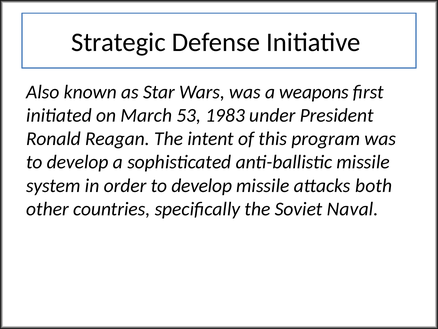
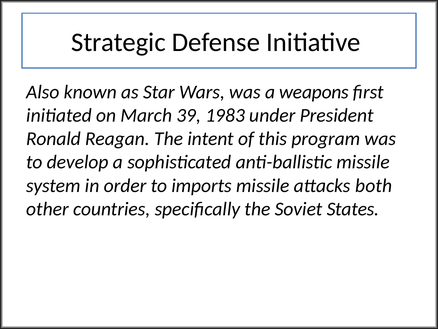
53: 53 -> 39 (189, 115)
order to develop: develop -> imports (202, 185)
Naval: Naval -> States (353, 209)
